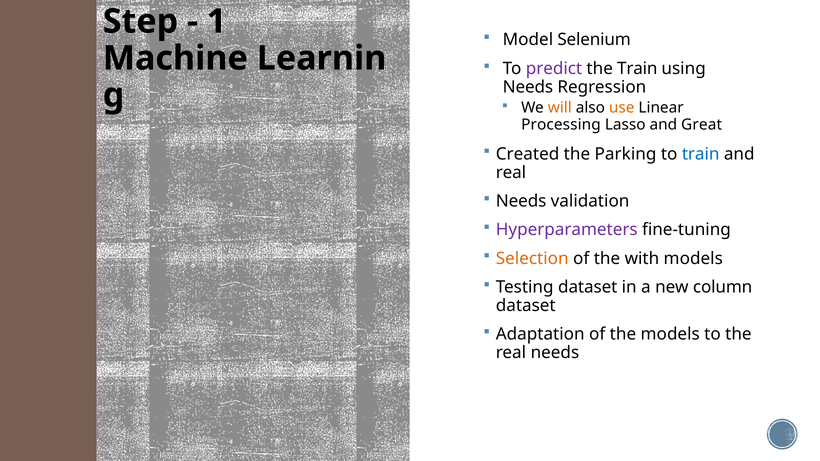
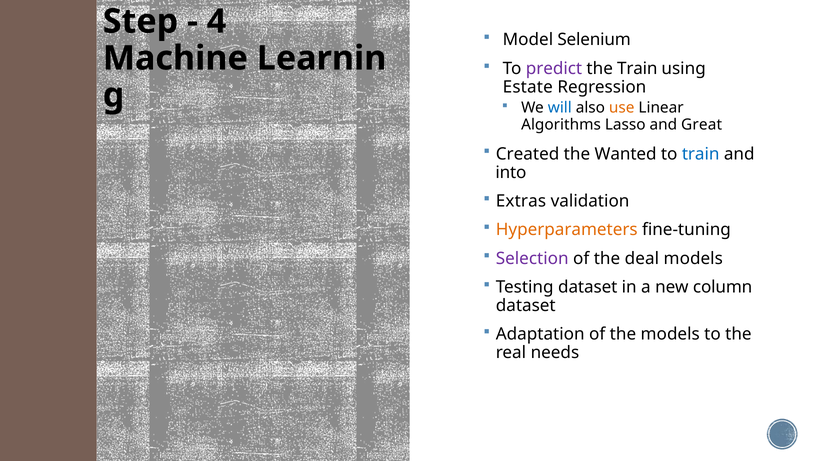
1: 1 -> 4 (217, 21)
Needs: Needs -> Estate (528, 87)
will colour: orange -> blue (560, 108)
Processing: Processing -> Algorithms (561, 125)
Parking: Parking -> Wanted (626, 154)
real: real -> into (511, 172)
Needs: Needs -> Extras (521, 201)
Hyperparameters colour: purple -> orange (567, 230)
Selection colour: orange -> purple (532, 259)
with: with -> deal (642, 259)
